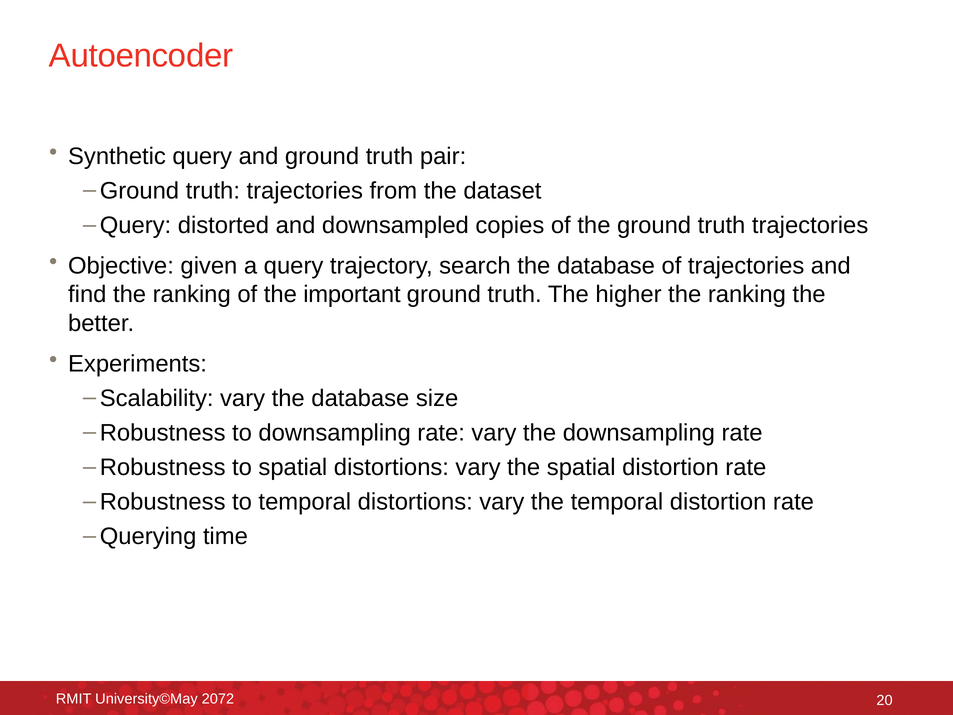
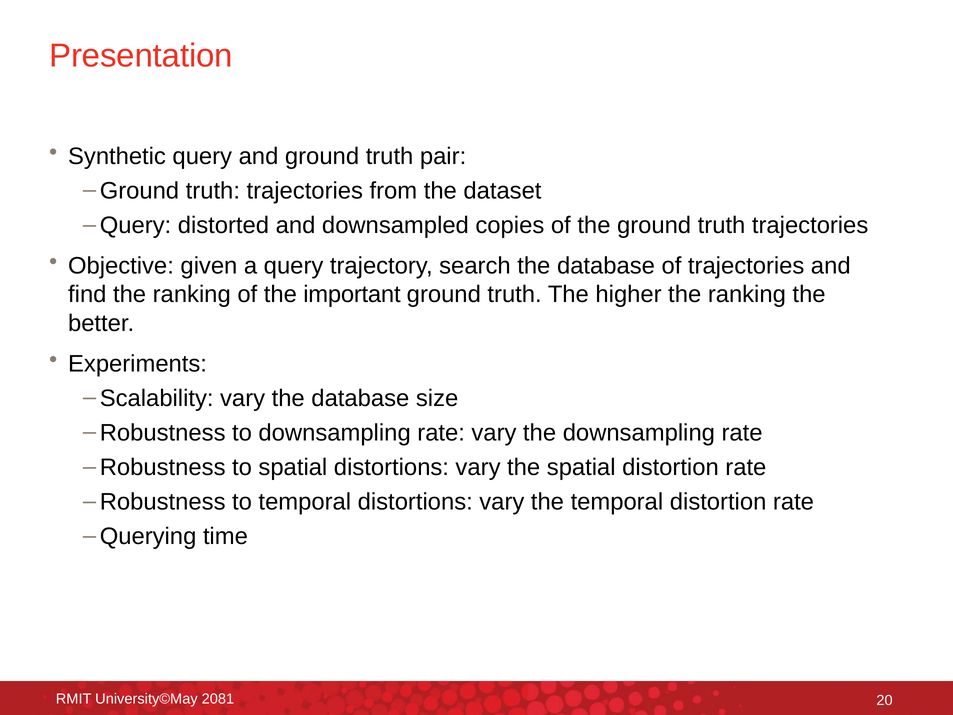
Autoencoder: Autoencoder -> Presentation (141, 56)
2072: 2072 -> 2081 (218, 699)
